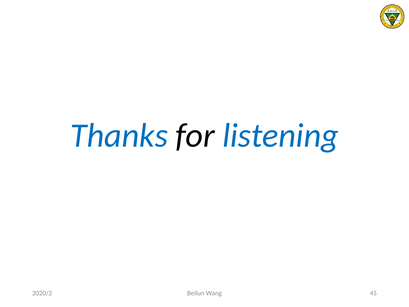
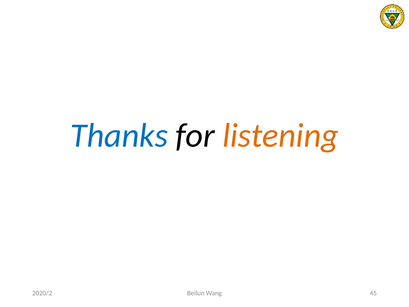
listening colour: blue -> orange (281, 135)
